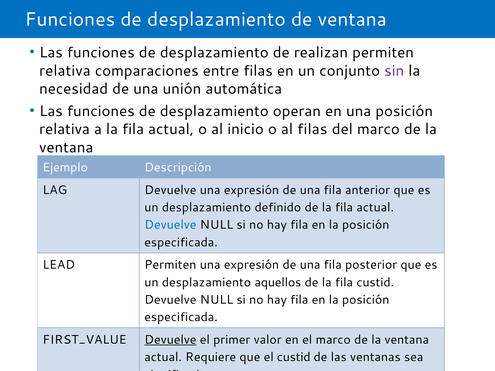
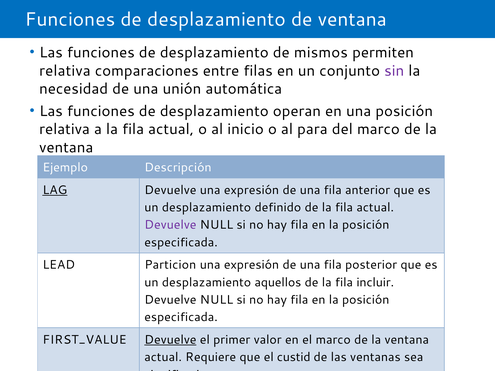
realizan: realizan -> mismos (321, 53)
al filas: filas -> para (312, 129)
LAG underline: none -> present (55, 190)
Devuelve colour: blue -> purple (170, 225)
LEAD Permiten: Permiten -> Particion (170, 265)
fila custid: custid -> incluir (375, 282)
